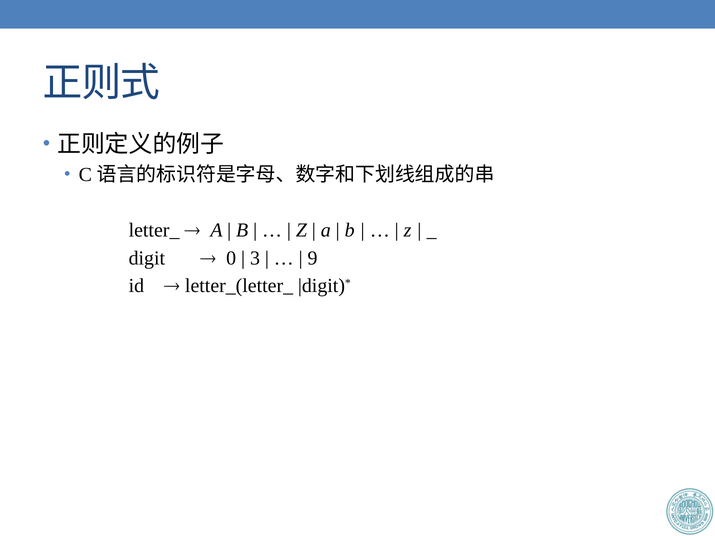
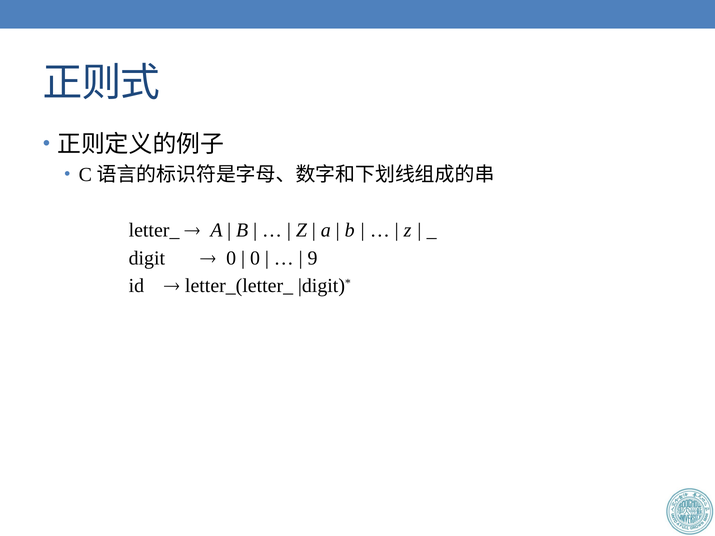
3: 3 -> 0 (255, 258)
